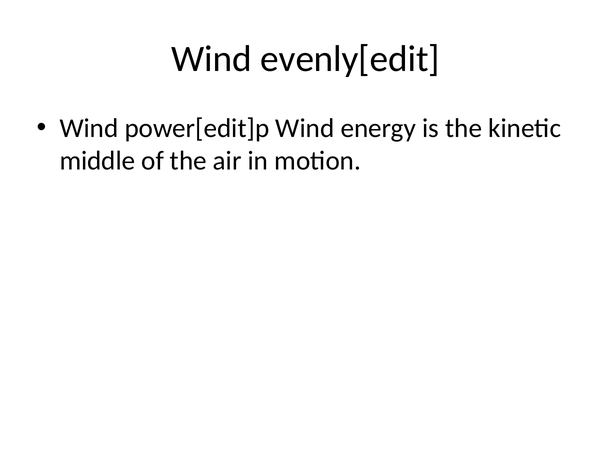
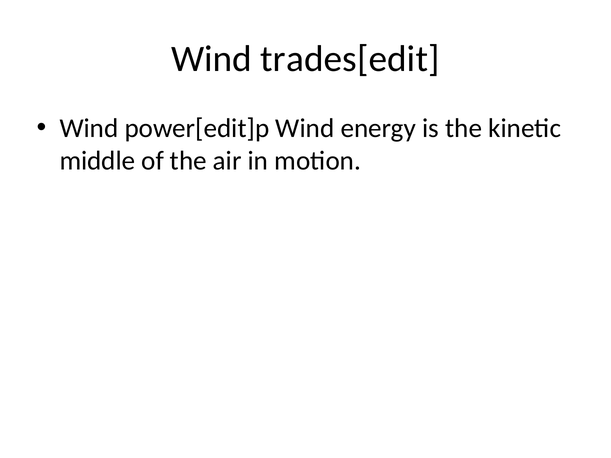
evenly[edit: evenly[edit -> trades[edit (350, 59)
